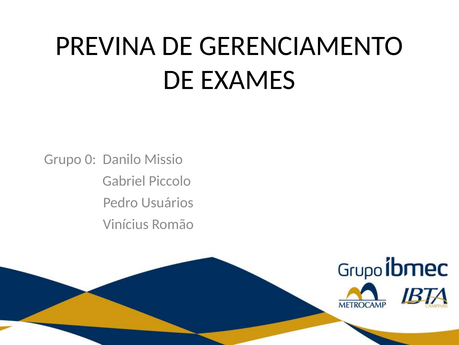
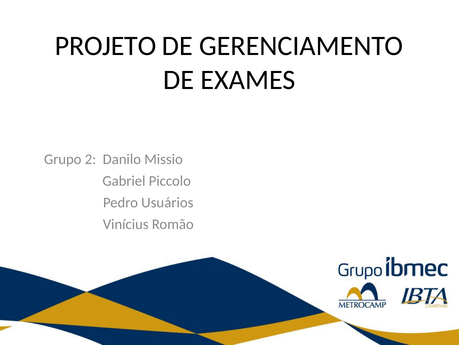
PREVINA: PREVINA -> PROJETO (106, 46)
0: 0 -> 2 (90, 159)
